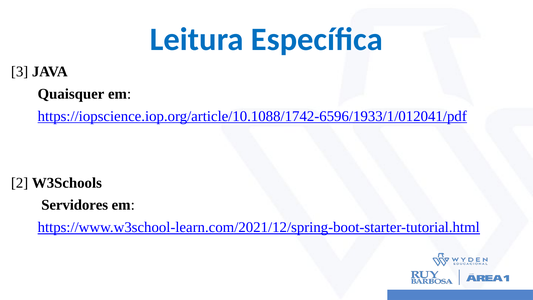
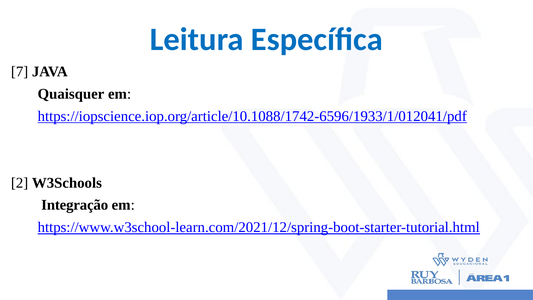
3: 3 -> 7 (20, 72)
Servidores: Servidores -> Integração (75, 205)
